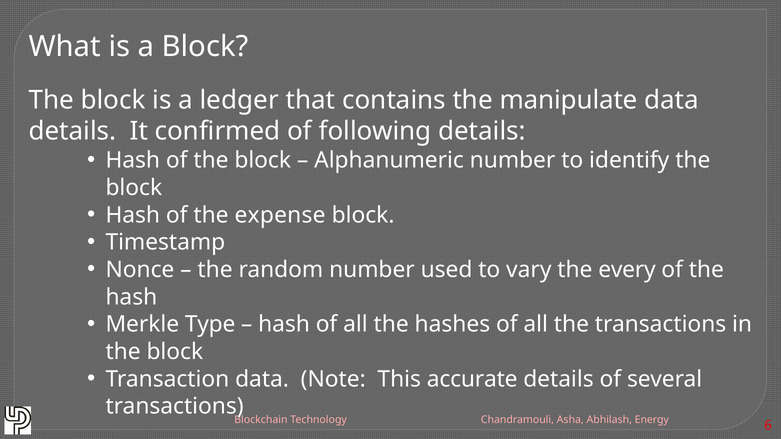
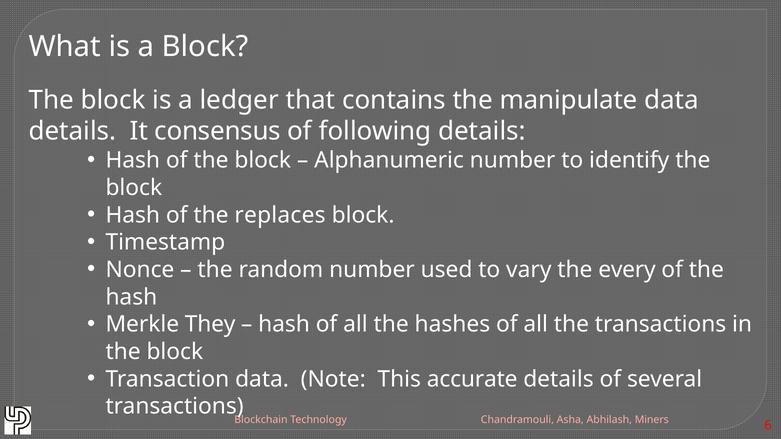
confirmed: confirmed -> consensus (218, 131)
expense: expense -> replaces (280, 215)
Type: Type -> They (210, 325)
Energy: Energy -> Miners (652, 420)
